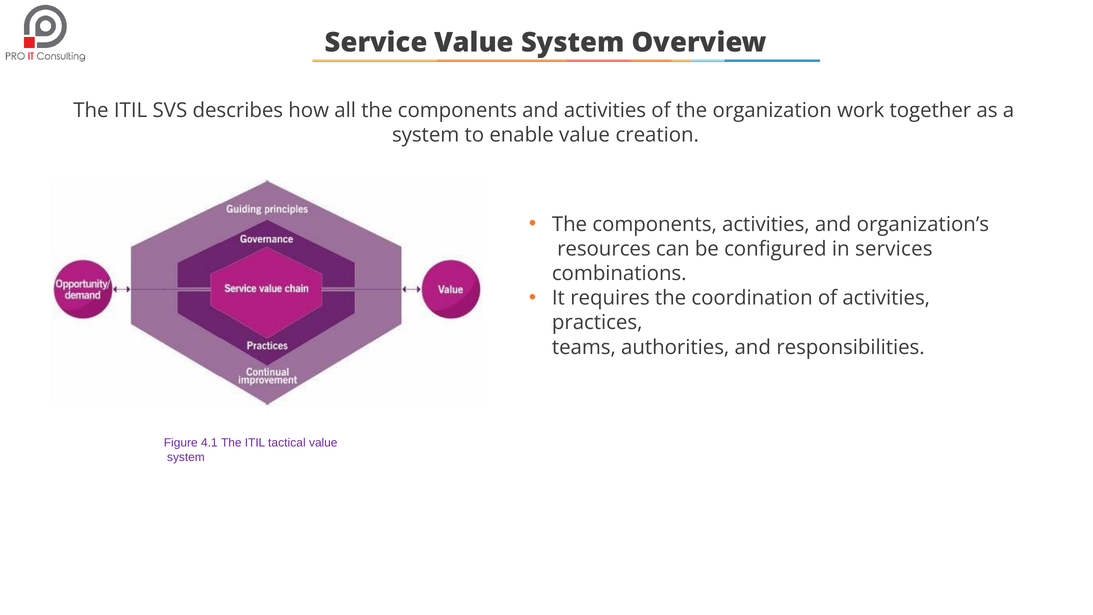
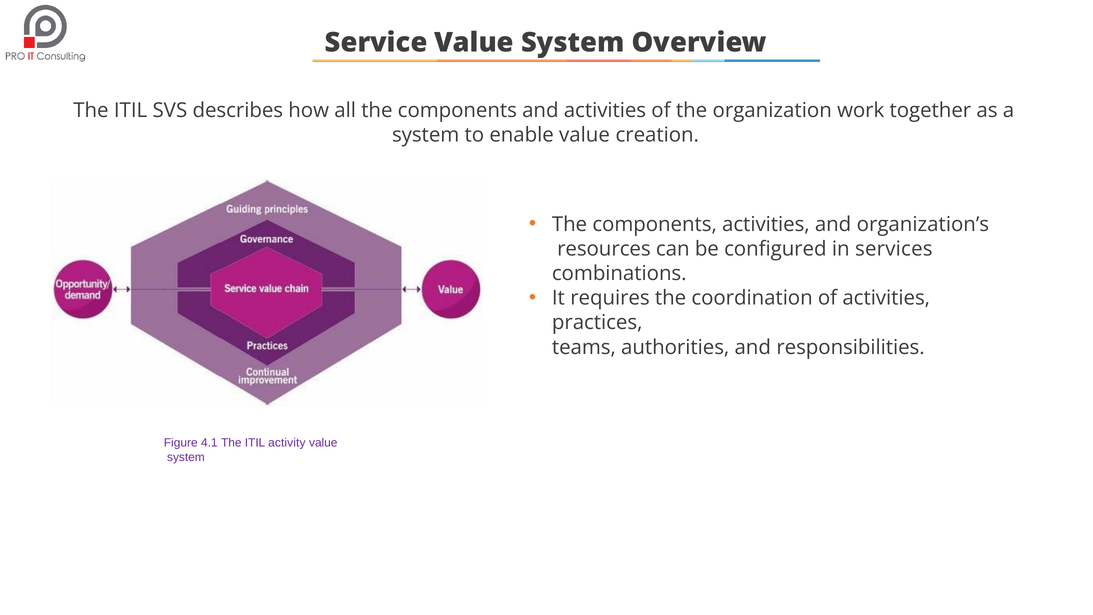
tactical: tactical -> activity (287, 443)
